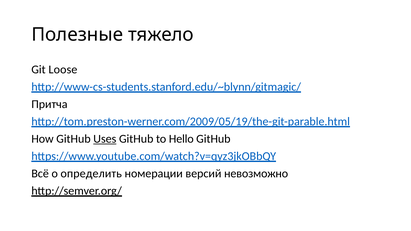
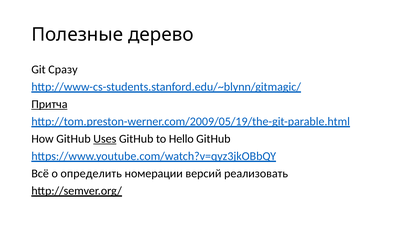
тяжело: тяжело -> дерево (161, 35)
Loose: Loose -> Сразу (63, 69)
Притча underline: none -> present (49, 104)
невозможно: невозможно -> реализовать (256, 174)
